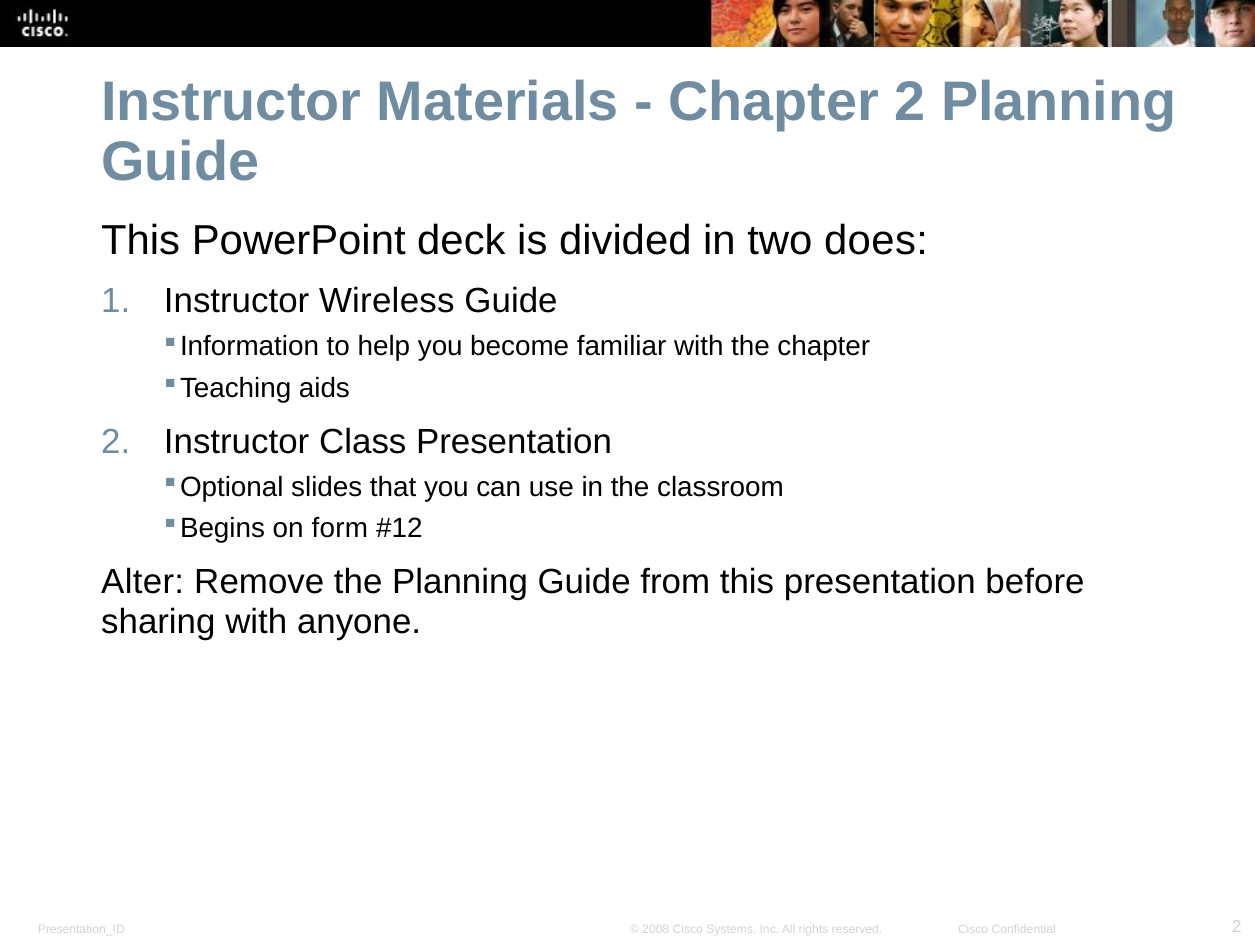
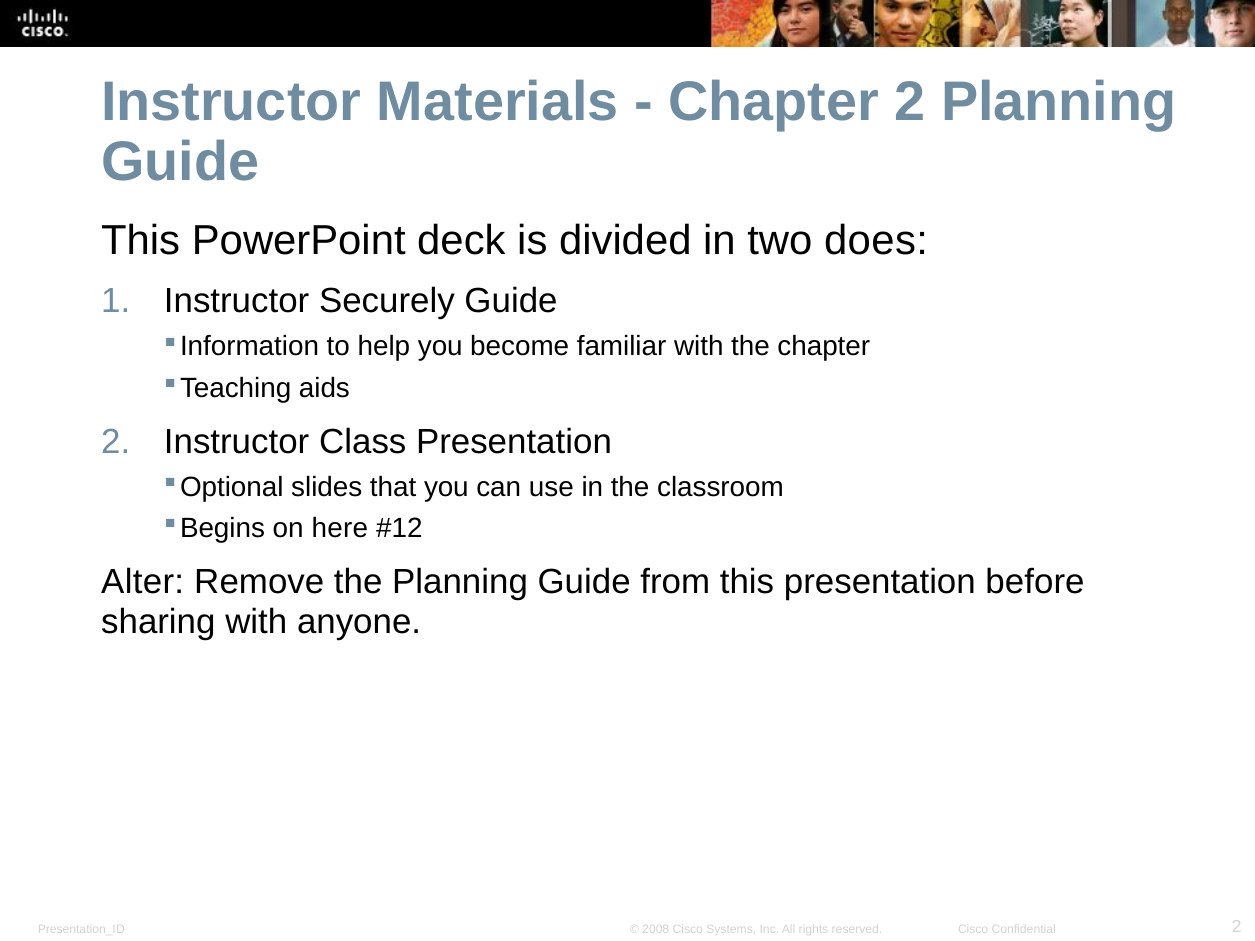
Wireless: Wireless -> Securely (387, 301)
form: form -> here (340, 529)
